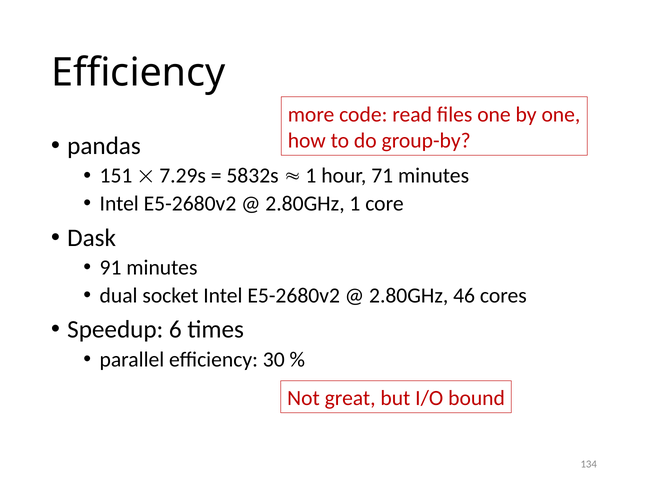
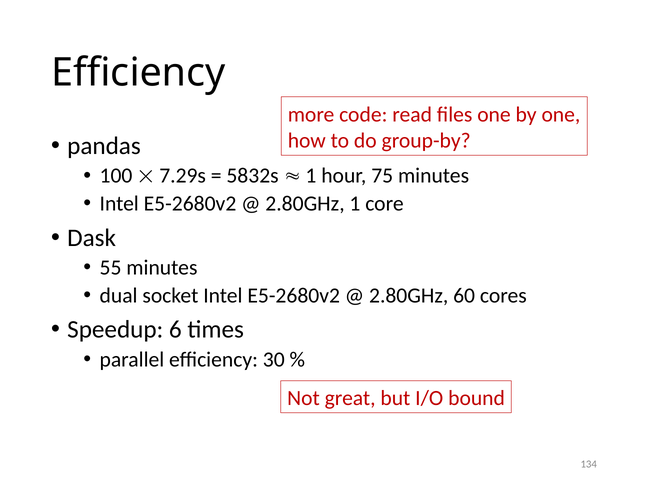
151: 151 -> 100 (116, 176)
71: 71 -> 75 (382, 176)
91: 91 -> 55 (111, 268)
46: 46 -> 60 (464, 295)
